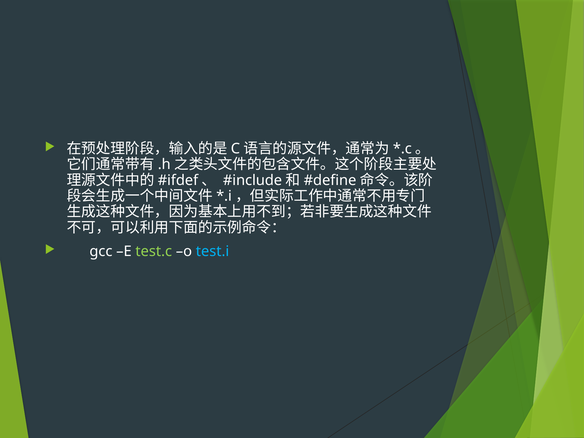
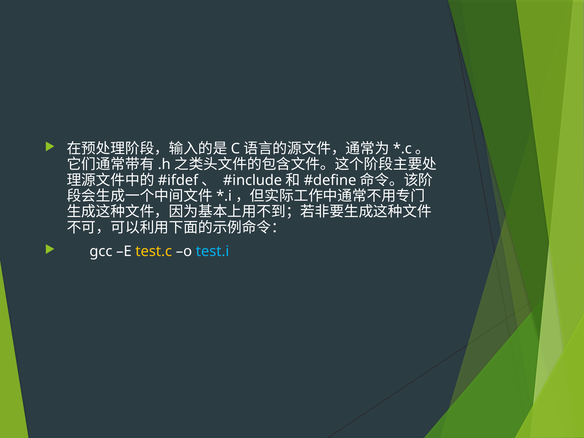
test.c colour: light green -> yellow (154, 251)
